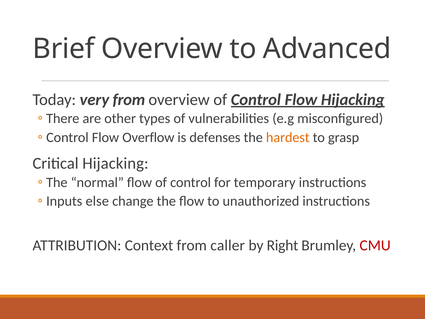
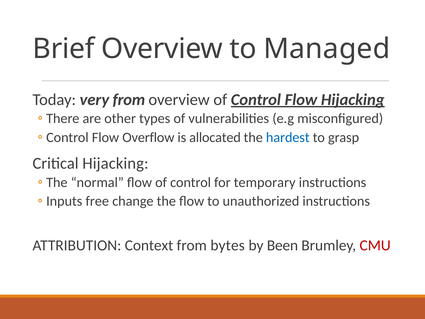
Advanced: Advanced -> Managed (327, 49)
defenses: defenses -> allocated (215, 137)
hardest colour: orange -> blue (288, 137)
else: else -> free (97, 201)
caller: caller -> bytes (228, 245)
Right: Right -> Been (282, 245)
